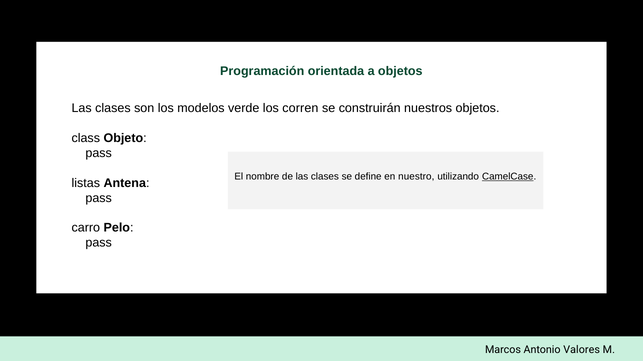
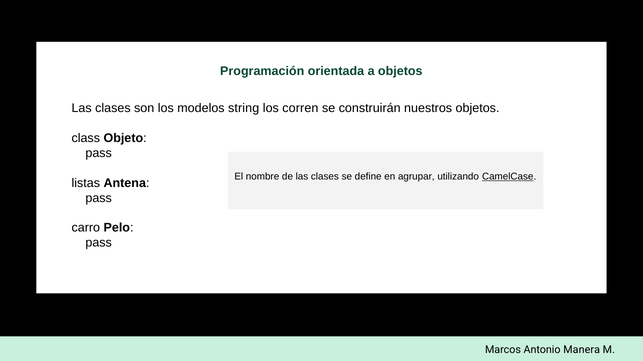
verde: verde -> string (244, 108)
nuestro: nuestro -> agrupar (416, 177)
Valores: Valores -> Manera (582, 351)
